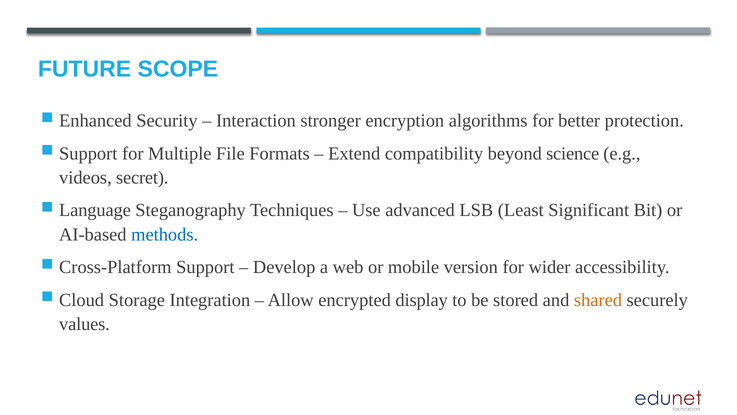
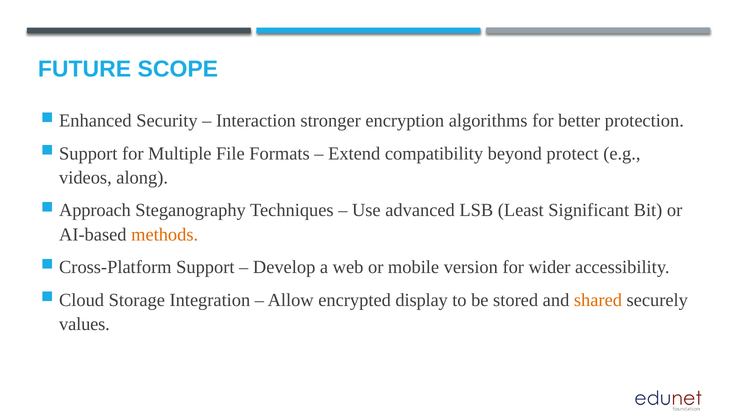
science: science -> protect (572, 153)
secret: secret -> along (142, 178)
Language: Language -> Approach (95, 210)
methods colour: blue -> orange (165, 234)
